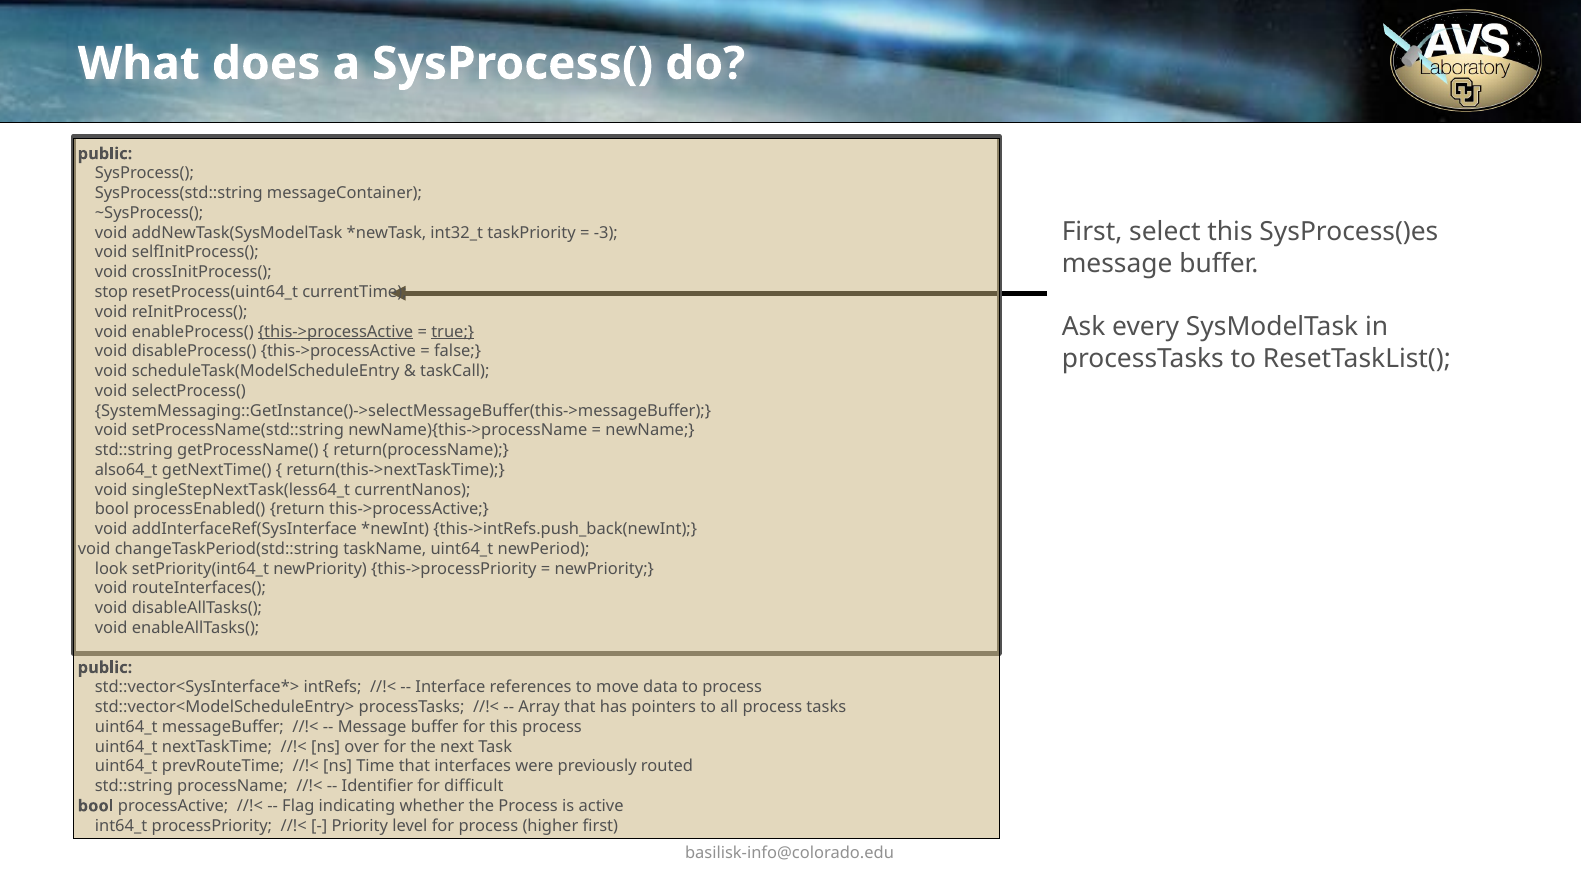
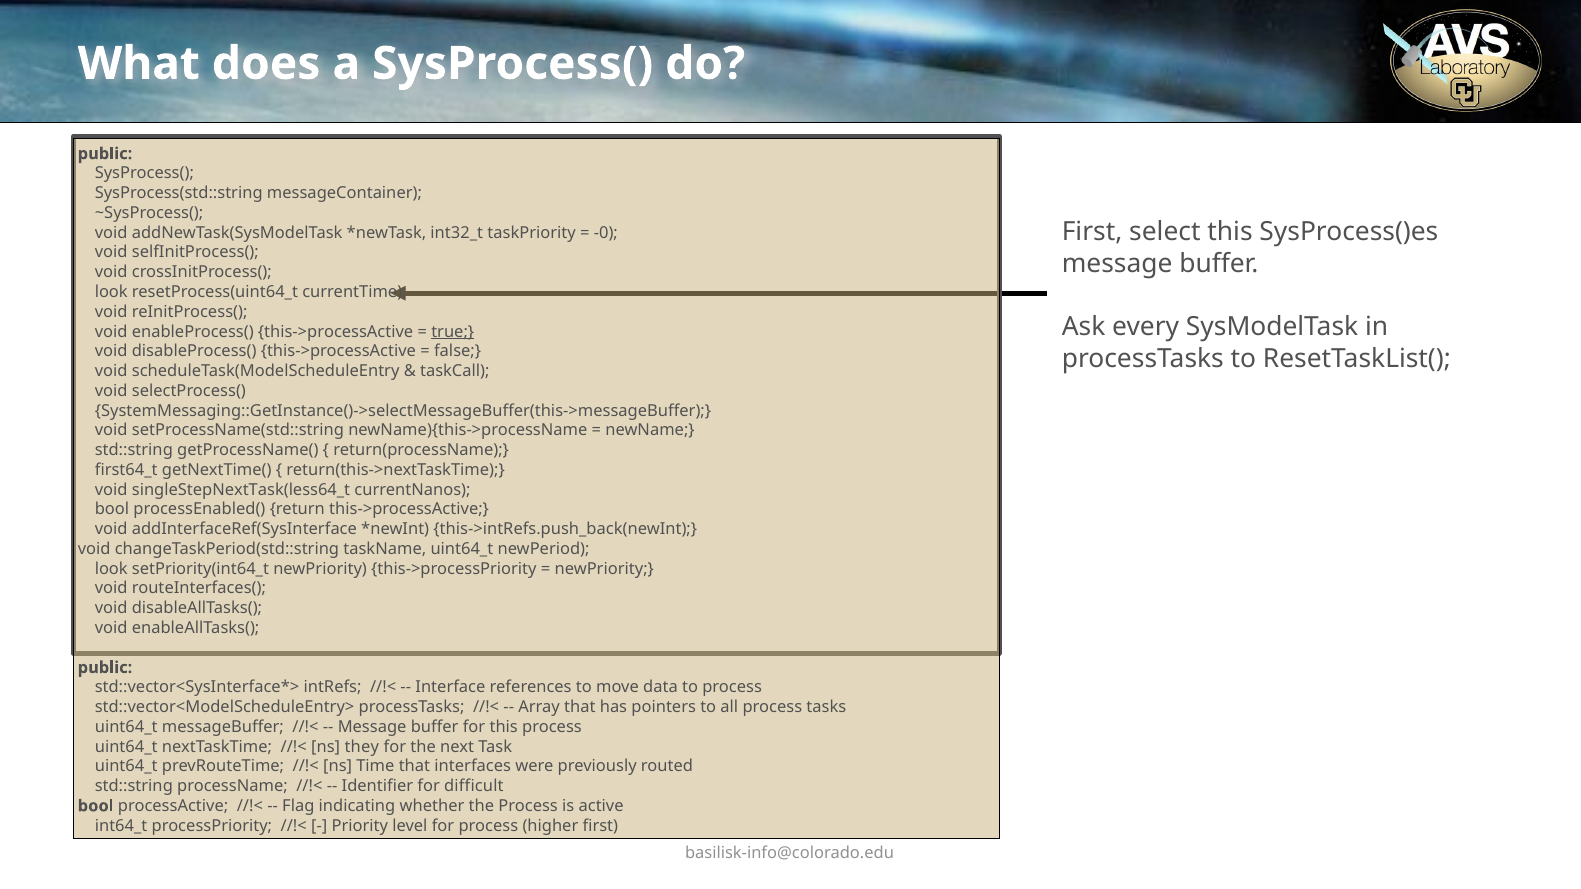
-3: -3 -> -0 (606, 233)
stop: stop -> look (111, 292)
this->processActive underline: present -> none (336, 332)
also64_t: also64_t -> first64_t (126, 470)
over: over -> they (362, 747)
